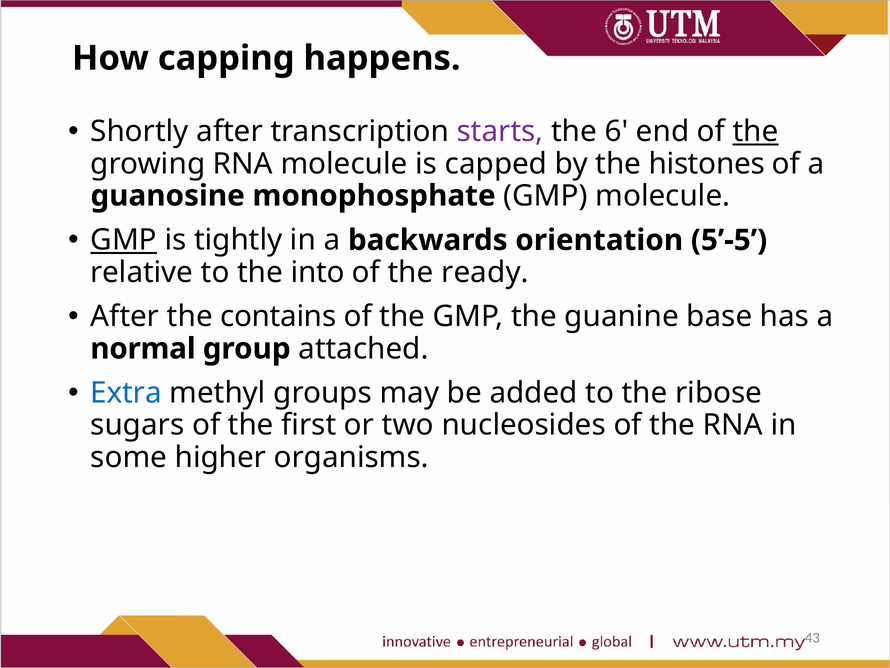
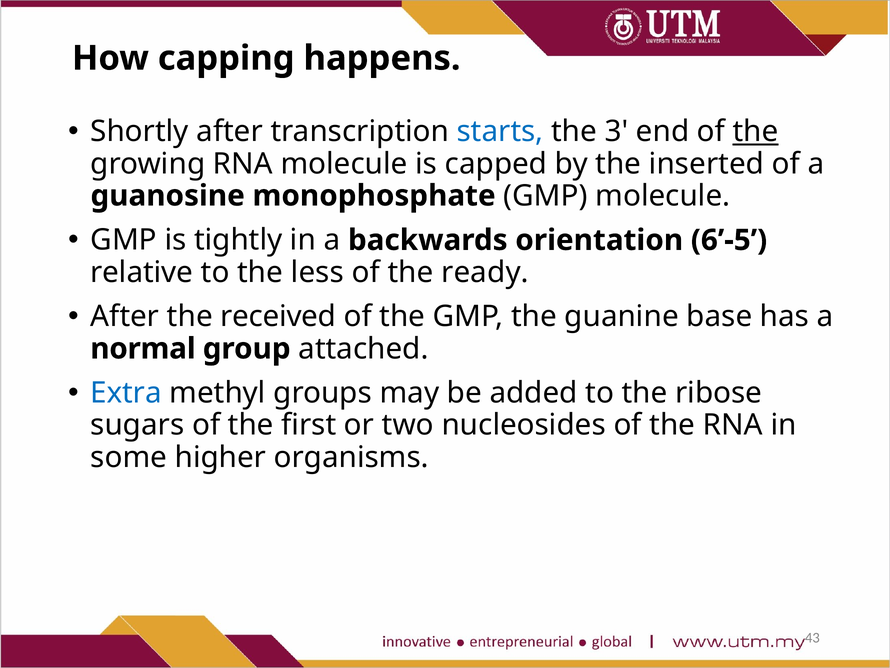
starts colour: purple -> blue (500, 132)
6: 6 -> 3 (616, 132)
histones: histones -> inserted (706, 164)
GMP underline: present -> none (124, 240)
5’-5: 5’-5 -> 6’-5 (729, 240)
into: into -> less (317, 272)
contains: contains -> received (278, 316)
